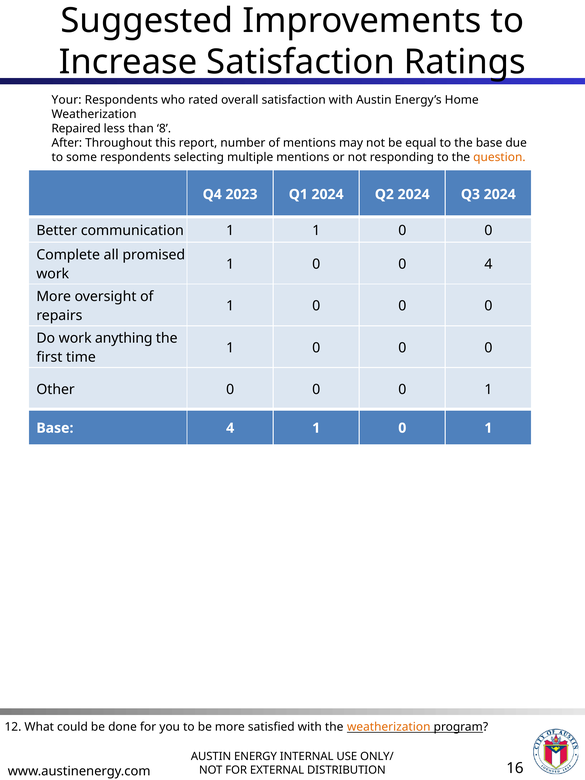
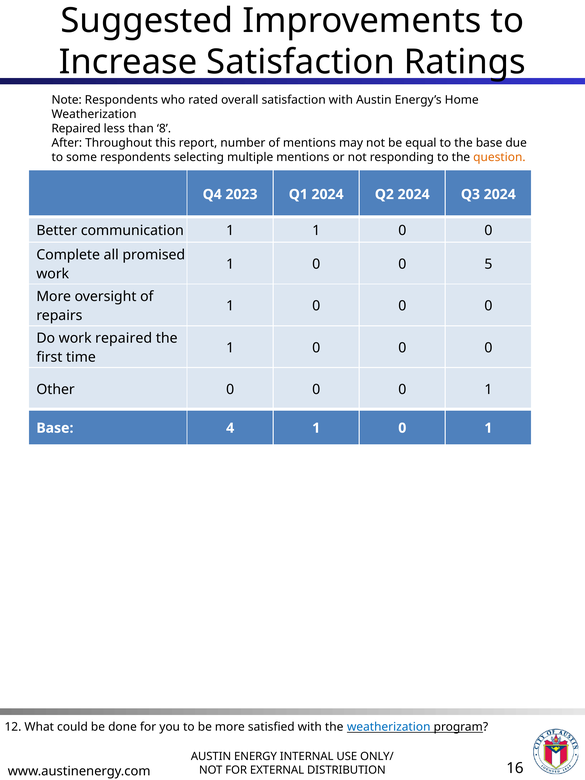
Your: Your -> Note (67, 100)
0 4: 4 -> 5 (488, 264)
anything: anything -> repaired (124, 338)
weatherization colour: orange -> blue (389, 727)
